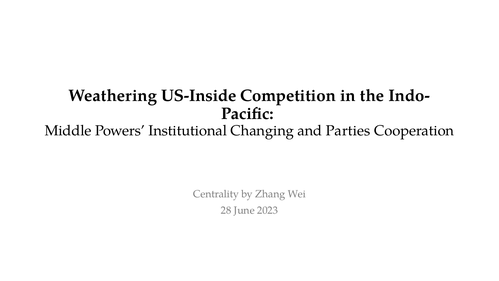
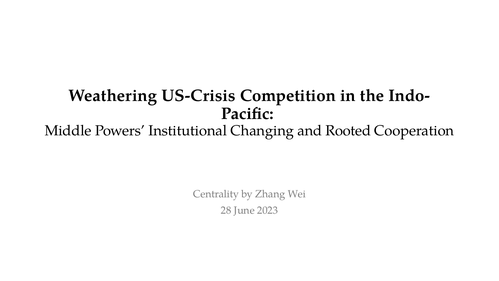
US-Inside: US-Inside -> US-Crisis (199, 96)
Parties: Parties -> Rooted (348, 131)
